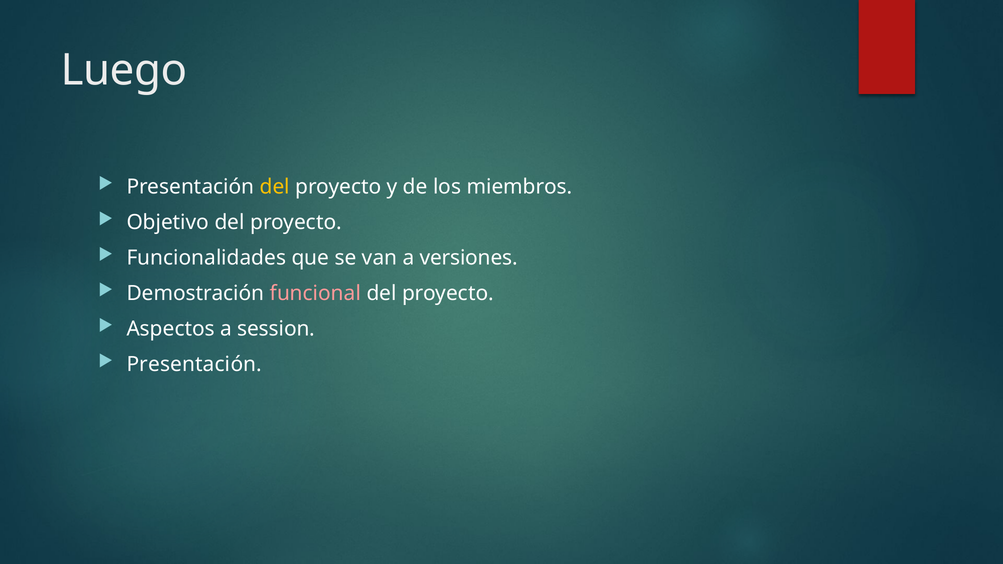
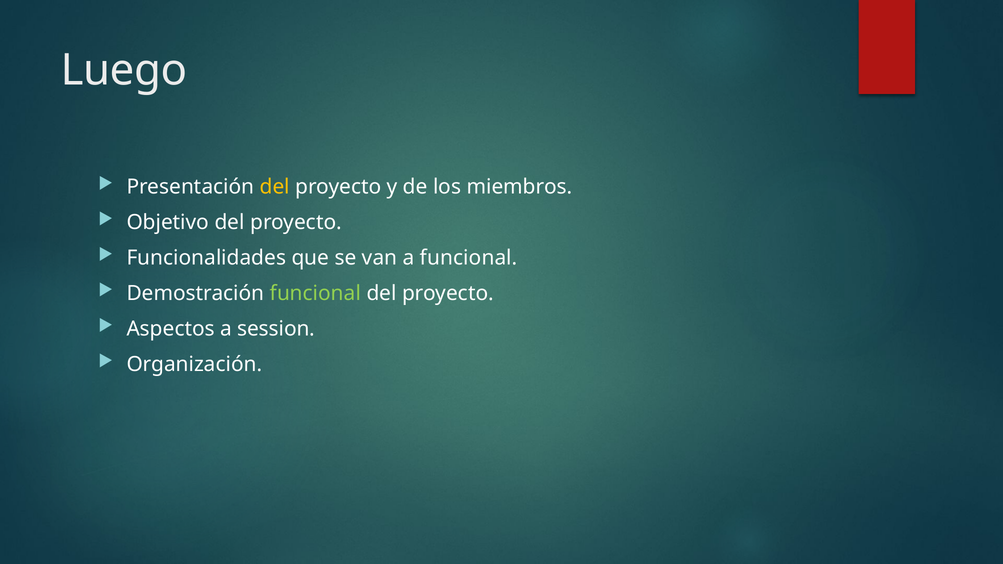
a versiones: versiones -> funcional (469, 258)
funcional colour: pink -> light green (315, 293)
Presentación: Presentación -> Organización (194, 364)
